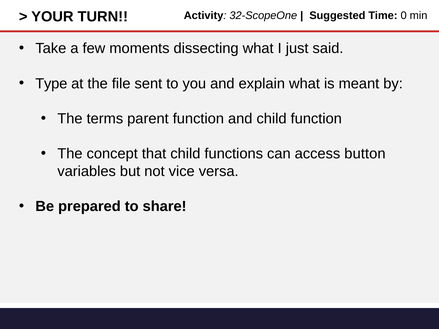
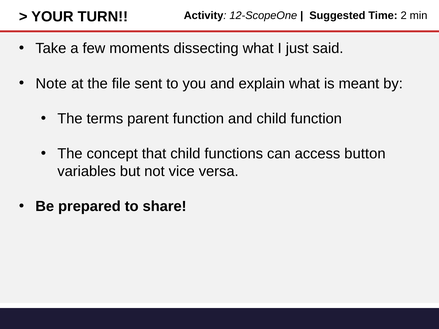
32-ScopeOne: 32-ScopeOne -> 12-ScopeOne (263, 15)
0: 0 -> 2 (404, 15)
Type: Type -> Note (51, 84)
